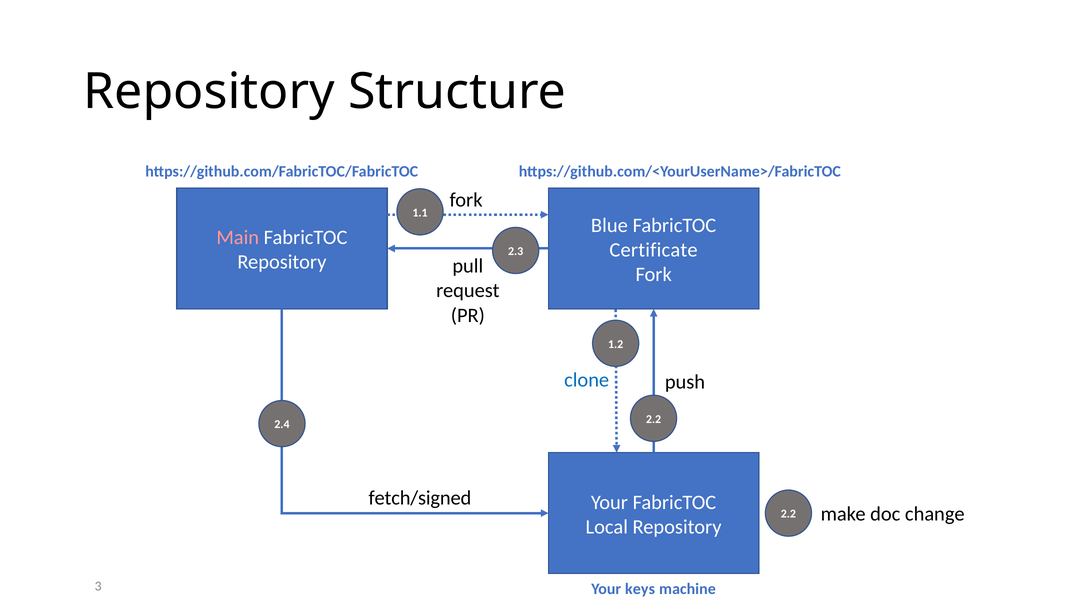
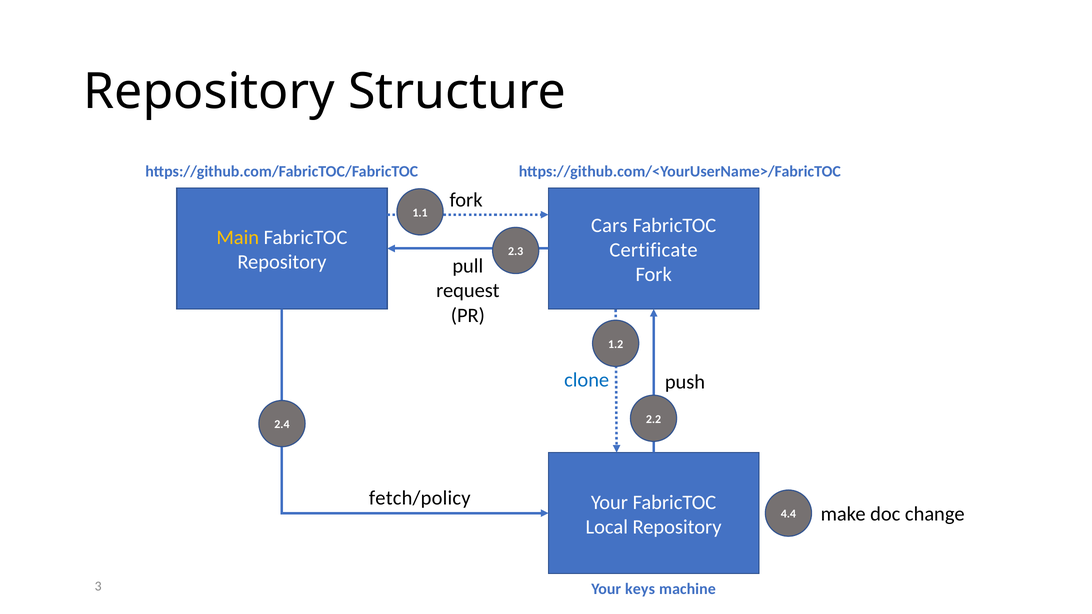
Blue: Blue -> Cars (609, 225)
Main colour: pink -> yellow (238, 238)
fetch/signed: fetch/signed -> fetch/policy (420, 498)
2.2: 2.2 -> 4.4 (788, 514)
